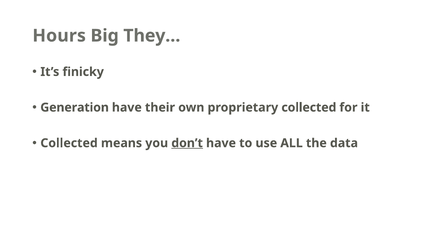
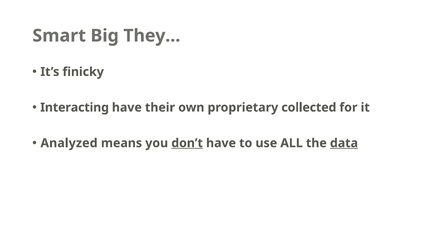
Hours: Hours -> Smart (59, 36)
Generation: Generation -> Interacting (75, 107)
Collected: Collected -> Analyzed (69, 143)
data underline: none -> present (344, 143)
